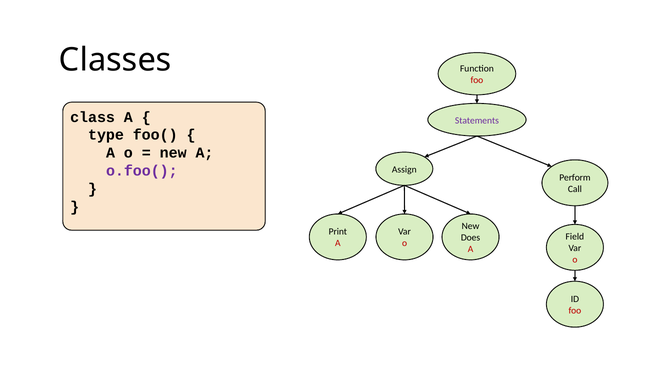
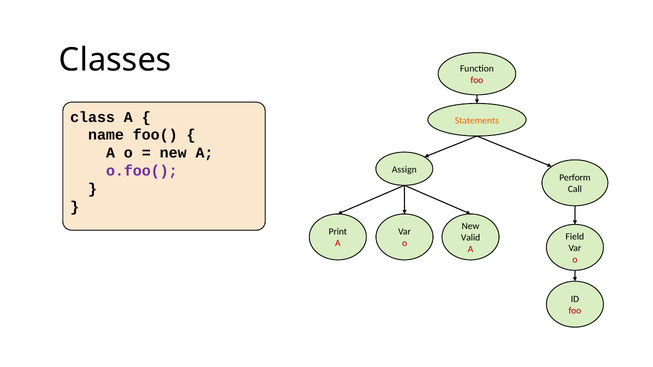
Statements colour: purple -> orange (477, 120)
type: type -> name (106, 135)
Does: Does -> Valid (471, 238)
